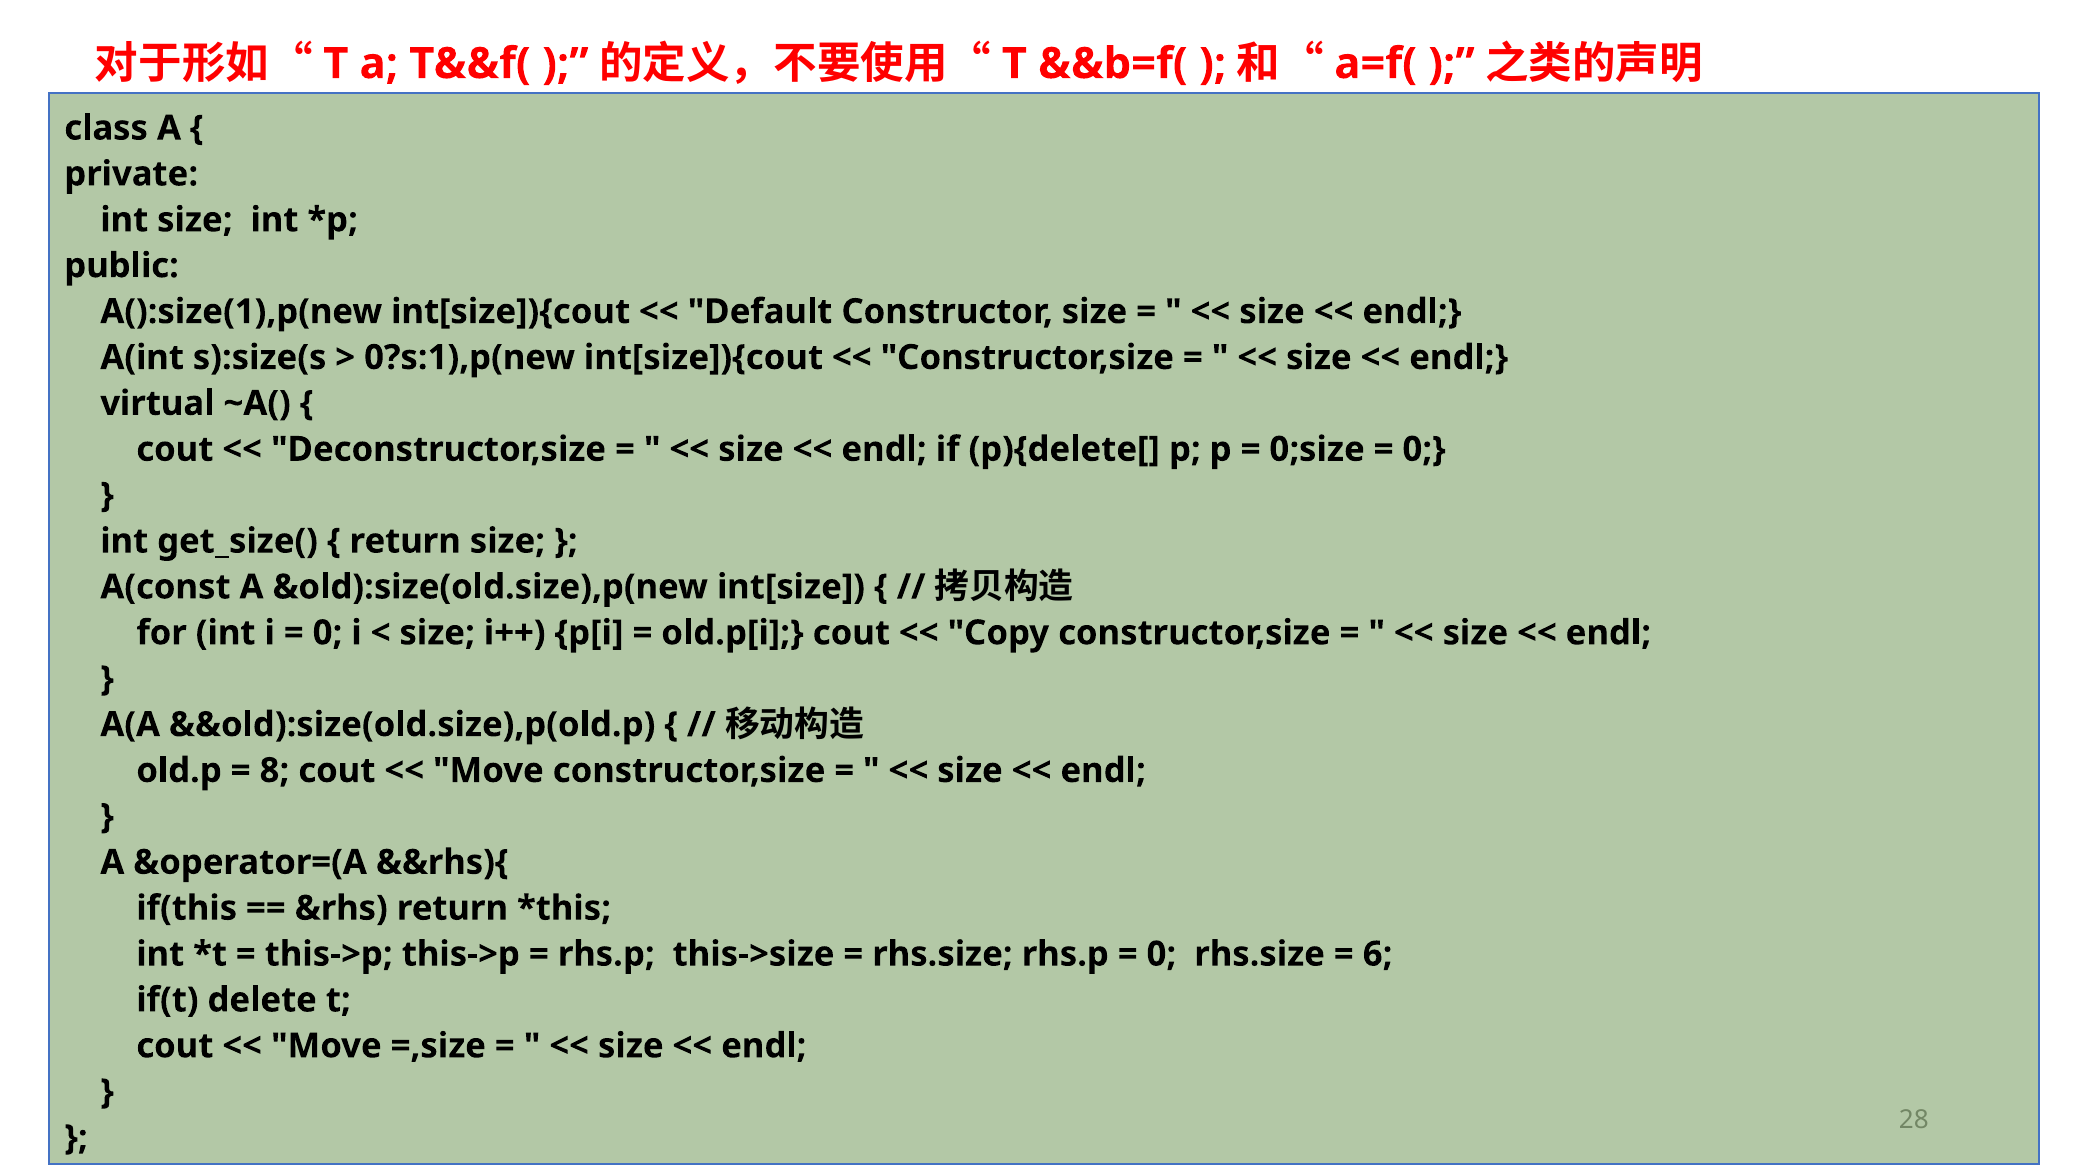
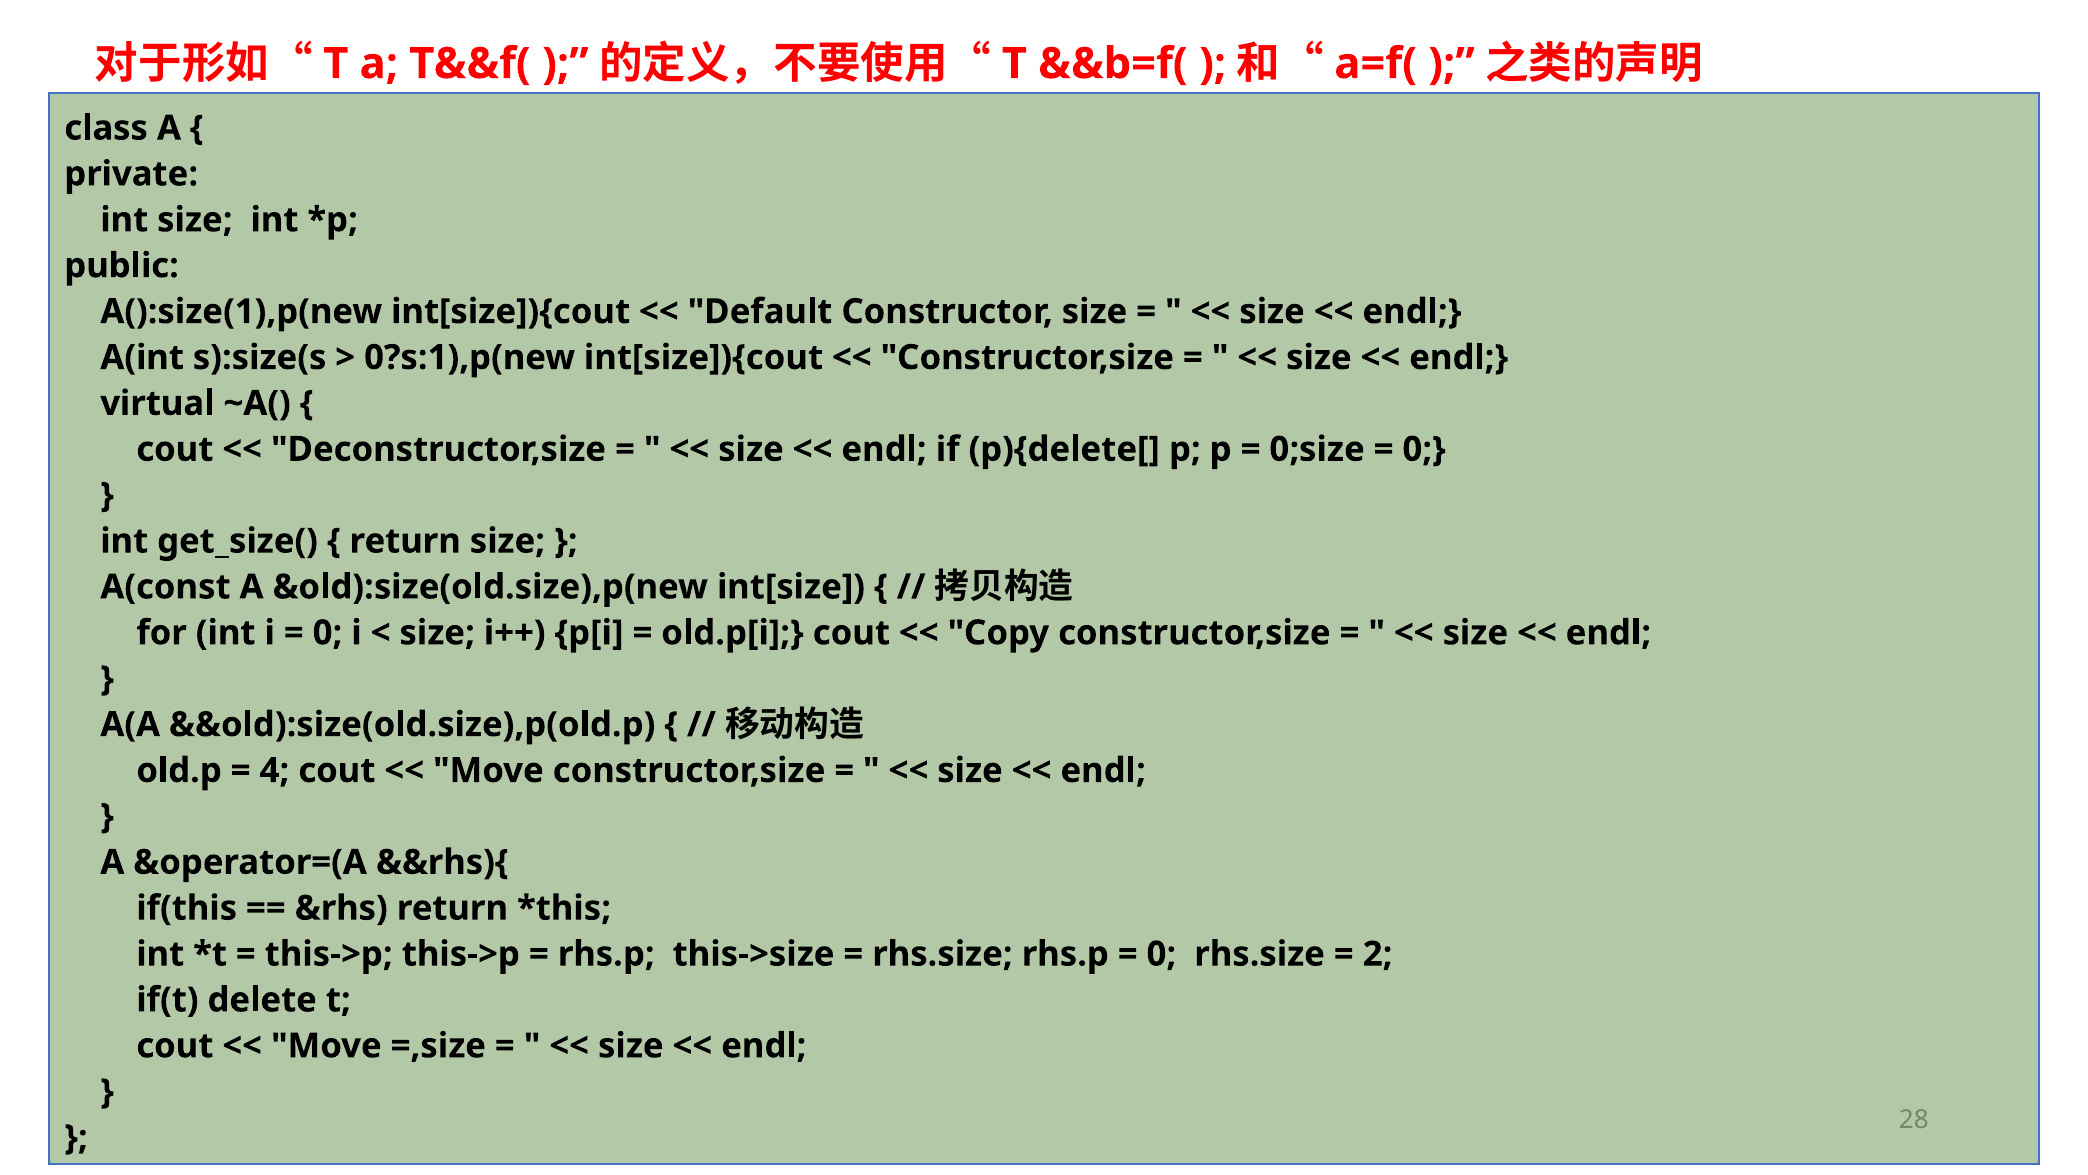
8: 8 -> 4 (274, 770)
6: 6 -> 2 (1378, 954)
